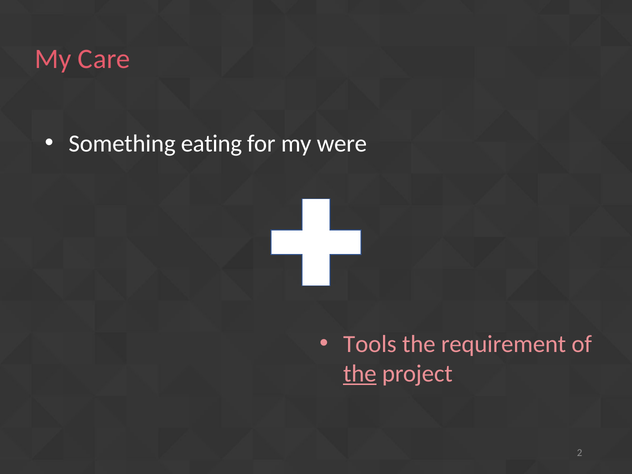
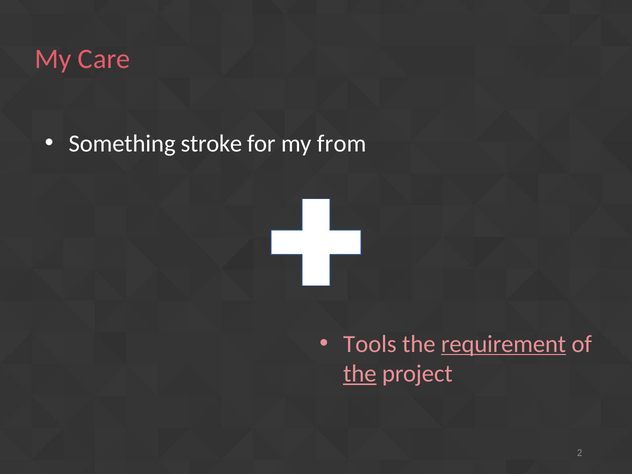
eating: eating -> stroke (211, 144)
were: were -> from (342, 144)
requirement underline: none -> present (504, 344)
